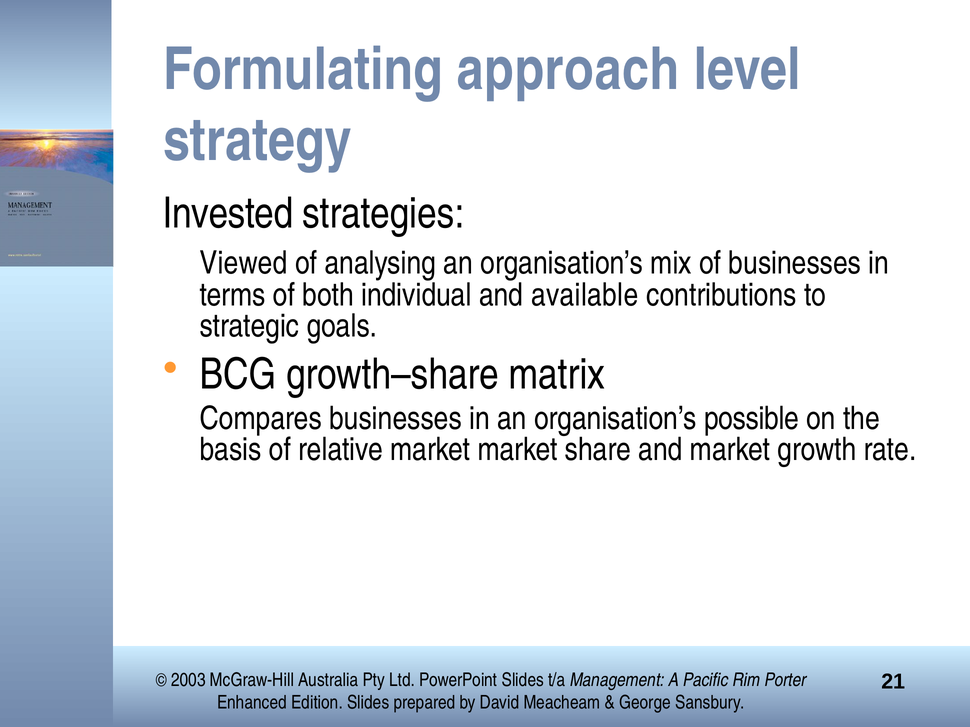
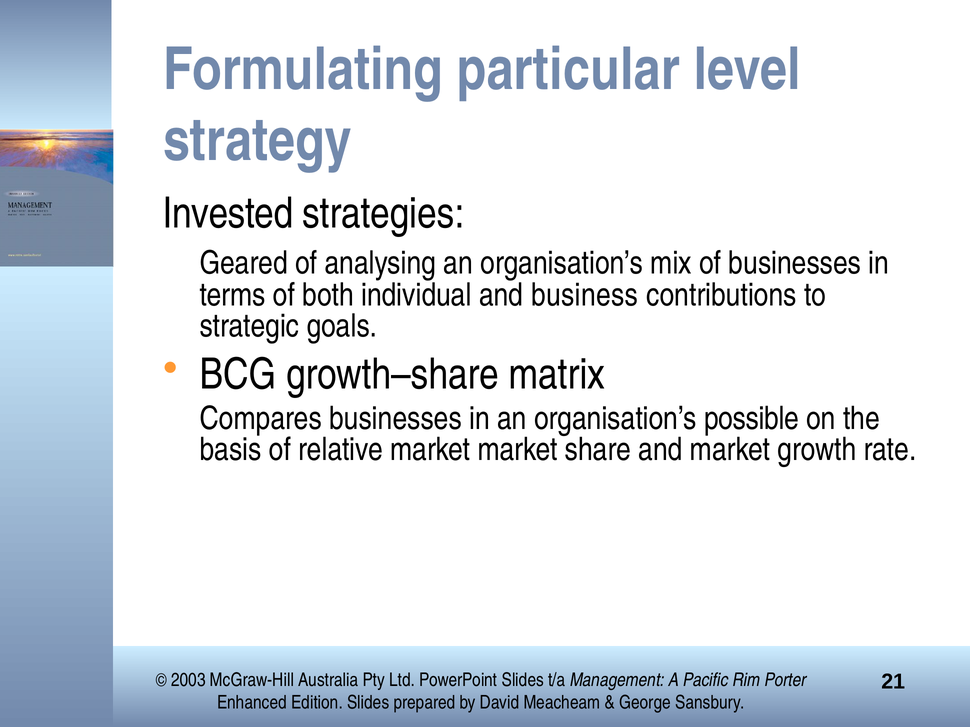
approach: approach -> particular (568, 70)
Viewed: Viewed -> Geared (244, 263)
available: available -> business (585, 295)
